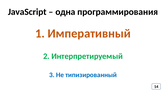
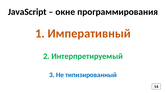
одна: одна -> окне (65, 12)
